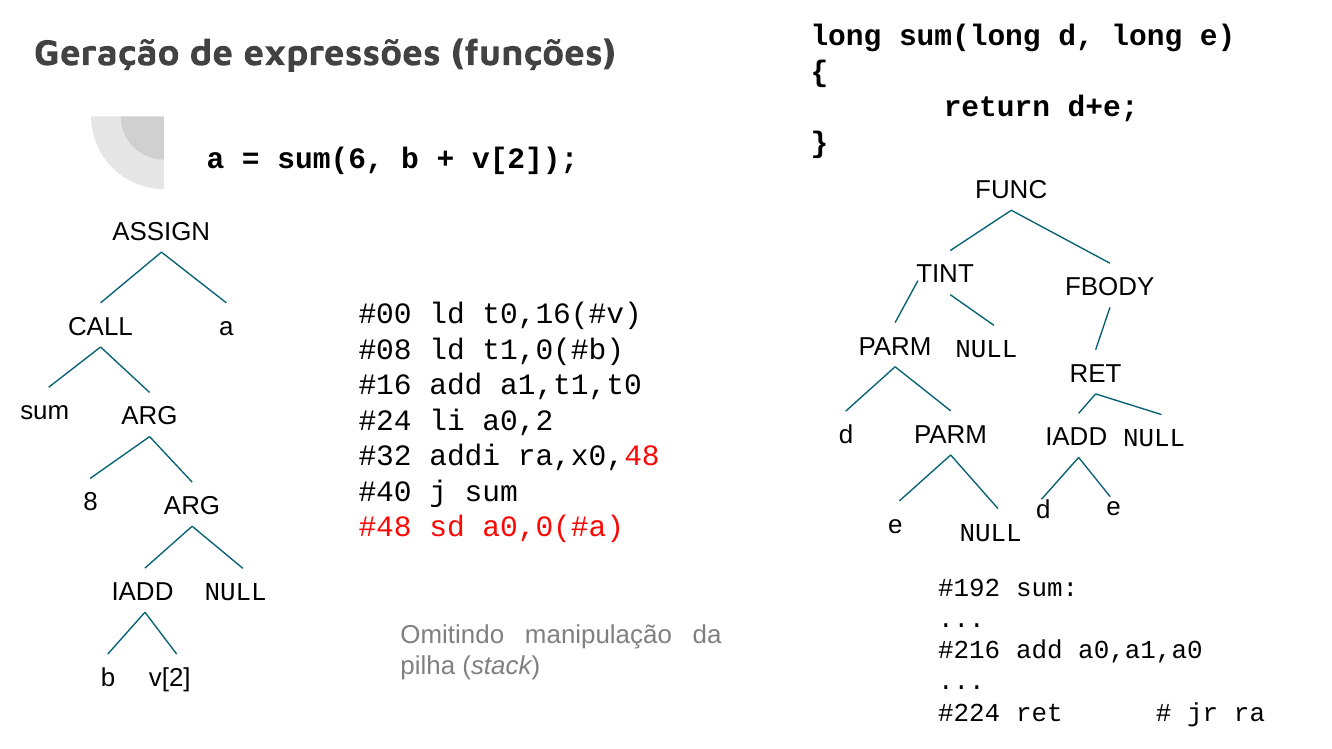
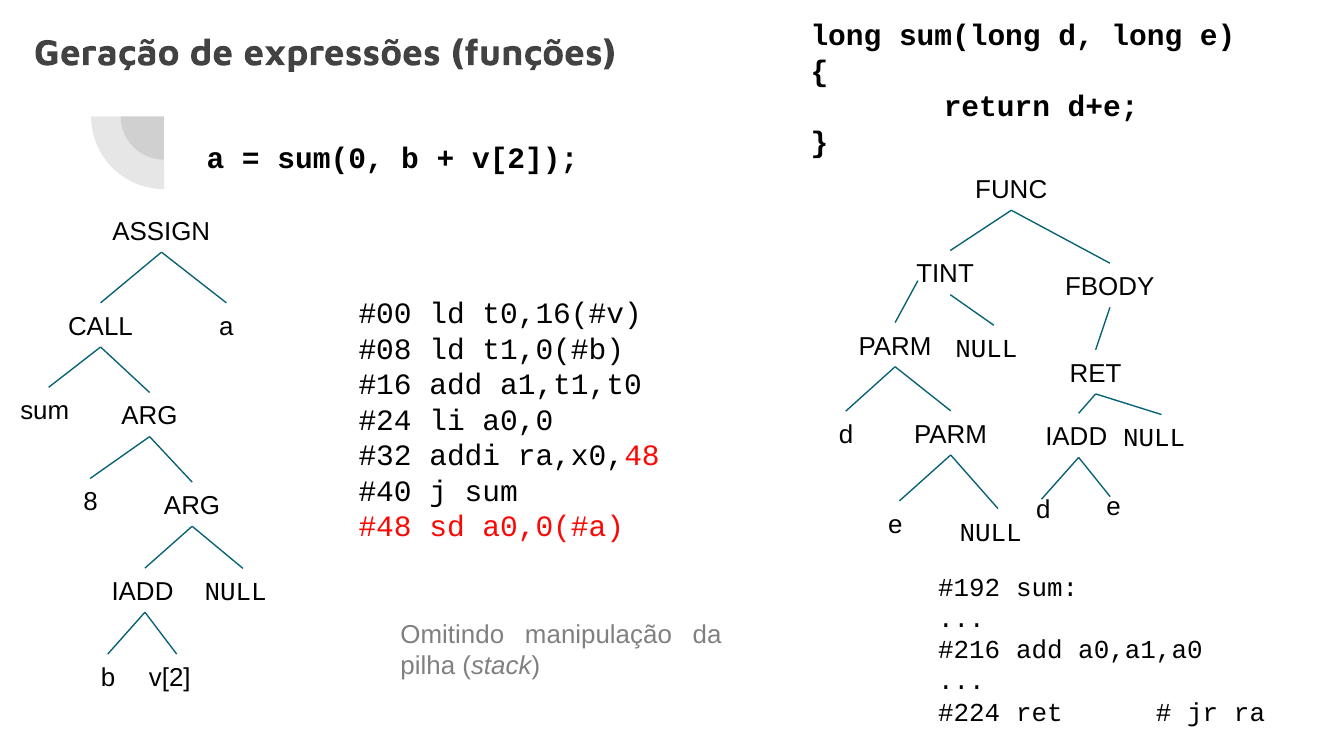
sum(6: sum(6 -> sum(0 (331, 159)
a0,2: a0,2 -> a0,0 (518, 421)
